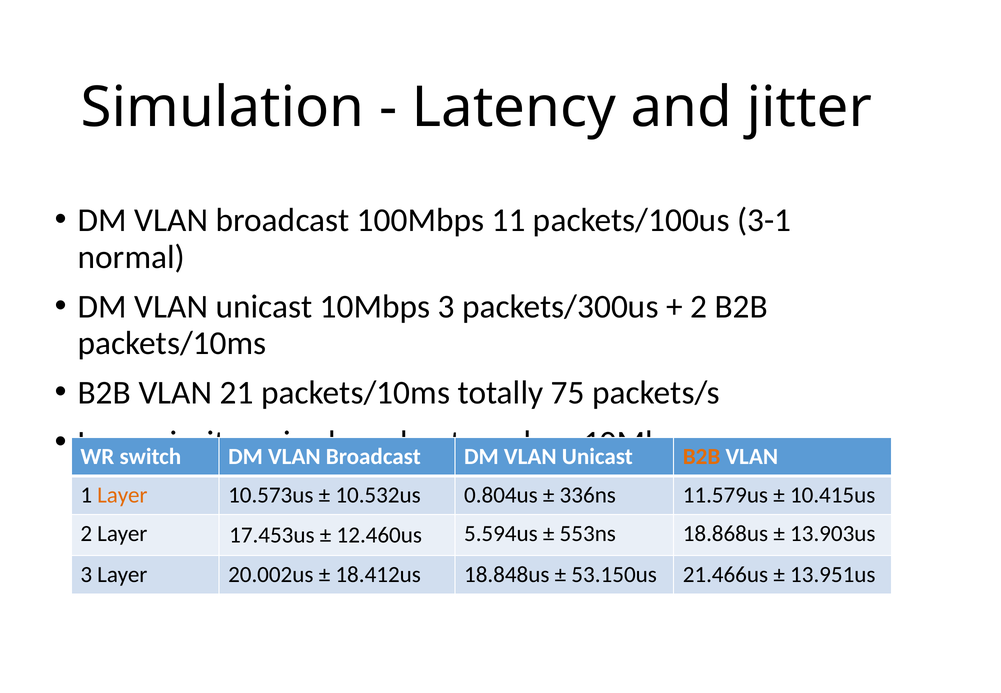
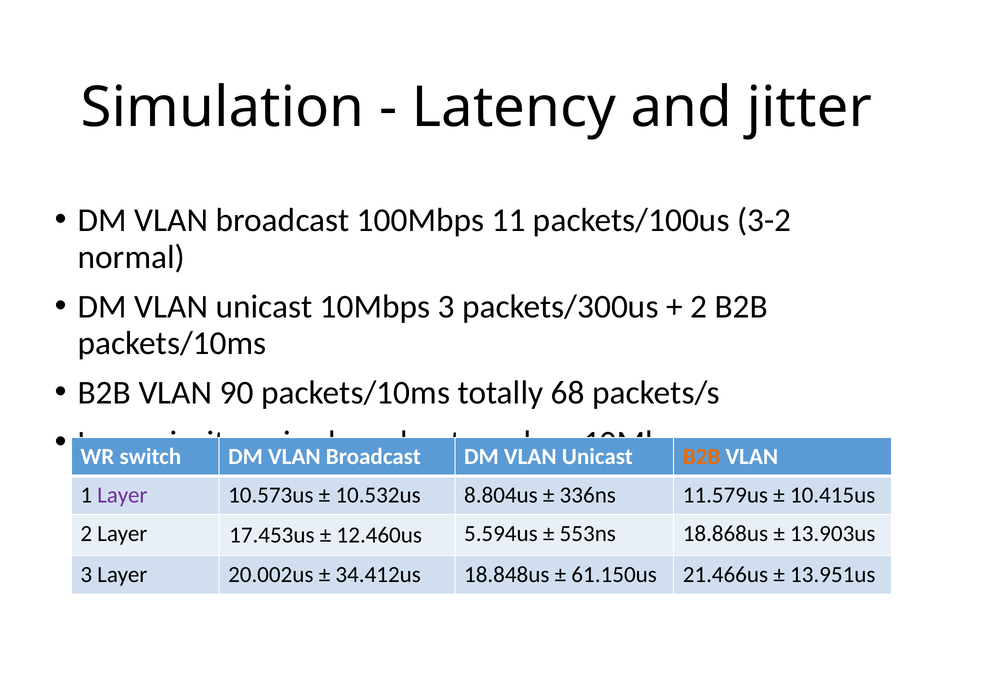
3-1: 3-1 -> 3-2 (764, 220)
21: 21 -> 90 (237, 393)
75: 75 -> 68 (568, 393)
Layer colour: orange -> purple (122, 495)
0.804us: 0.804us -> 8.804us (501, 495)
18.412us: 18.412us -> 34.412us (378, 575)
53.150us: 53.150us -> 61.150us (614, 575)
